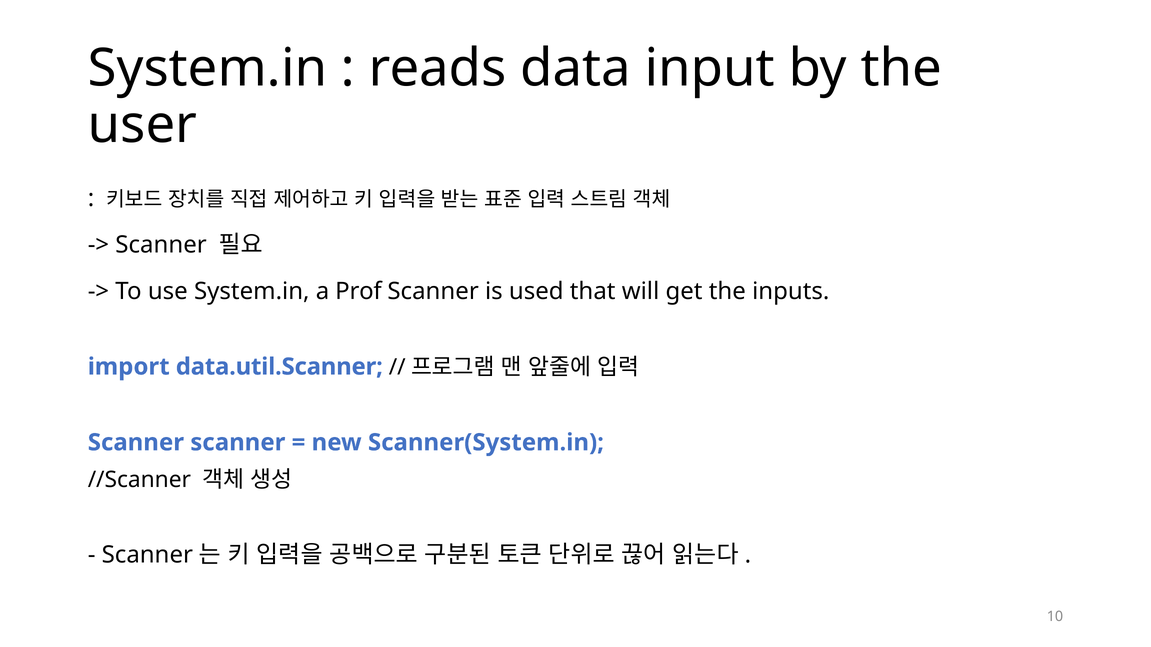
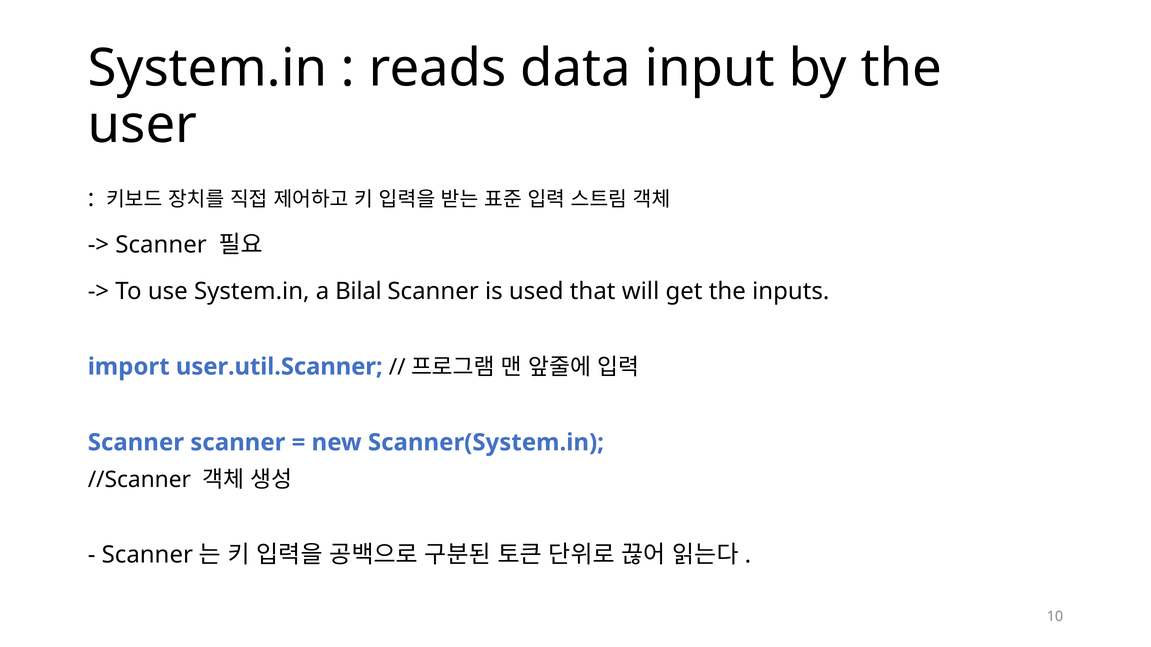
Prof: Prof -> Bilal (358, 292)
data.util.Scanner: data.util.Scanner -> user.util.Scanner (279, 367)
